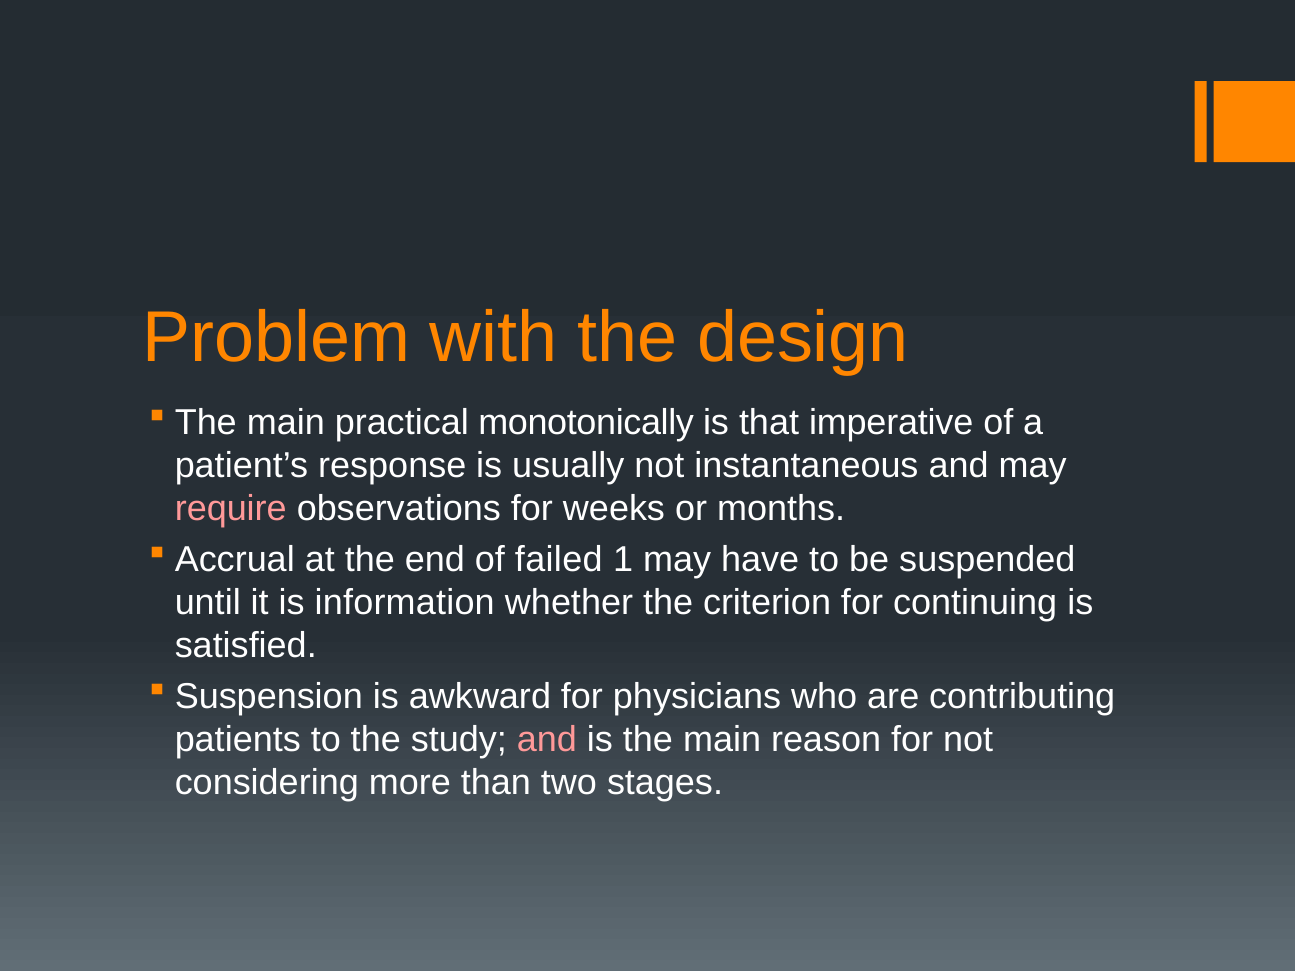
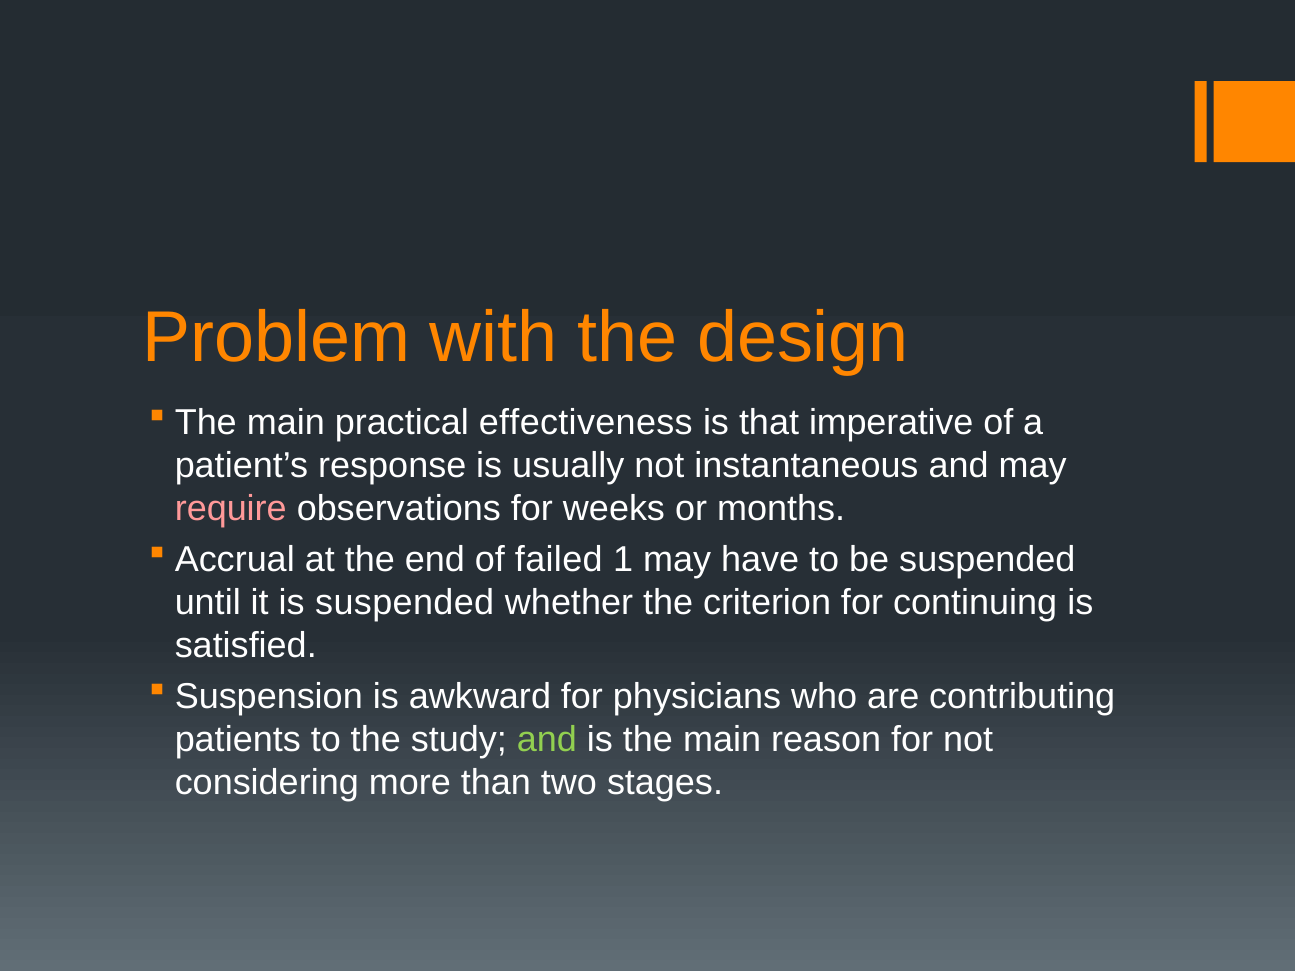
monotonically: monotonically -> effectiveness (586, 423)
is information: information -> suspended (405, 603)
and colour: pink -> light green (547, 740)
